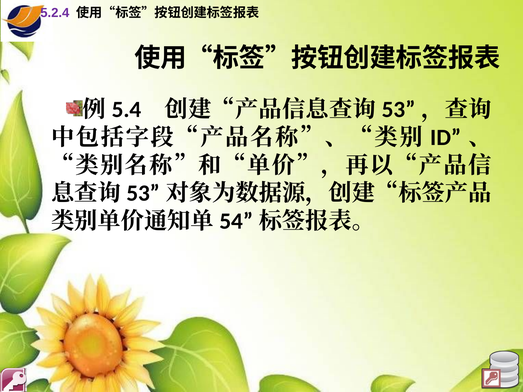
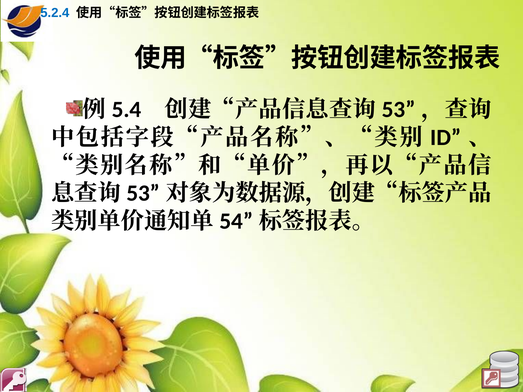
5.2.4 colour: purple -> blue (55, 13)
